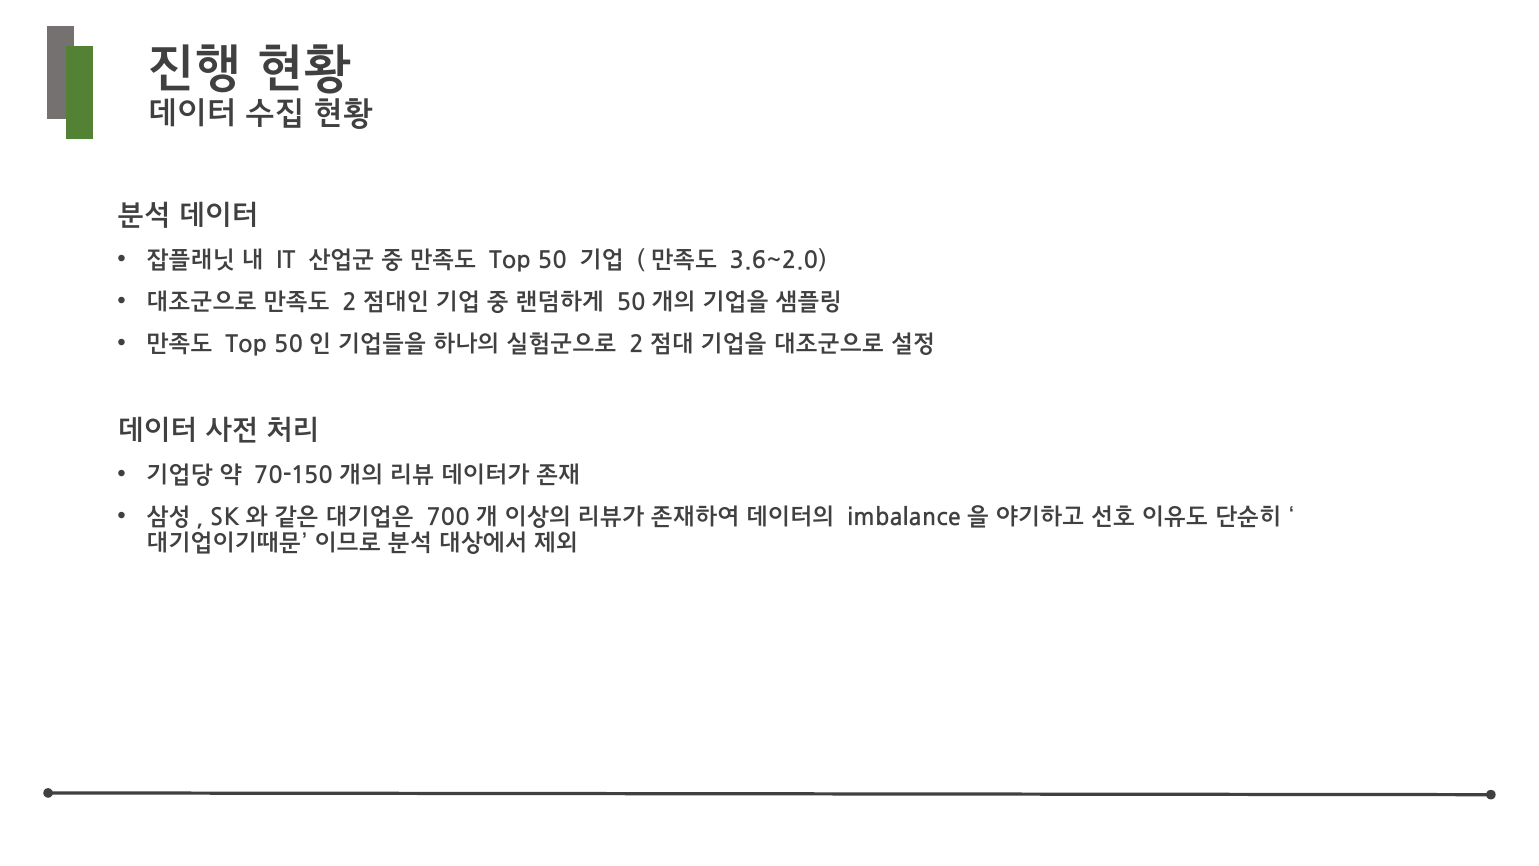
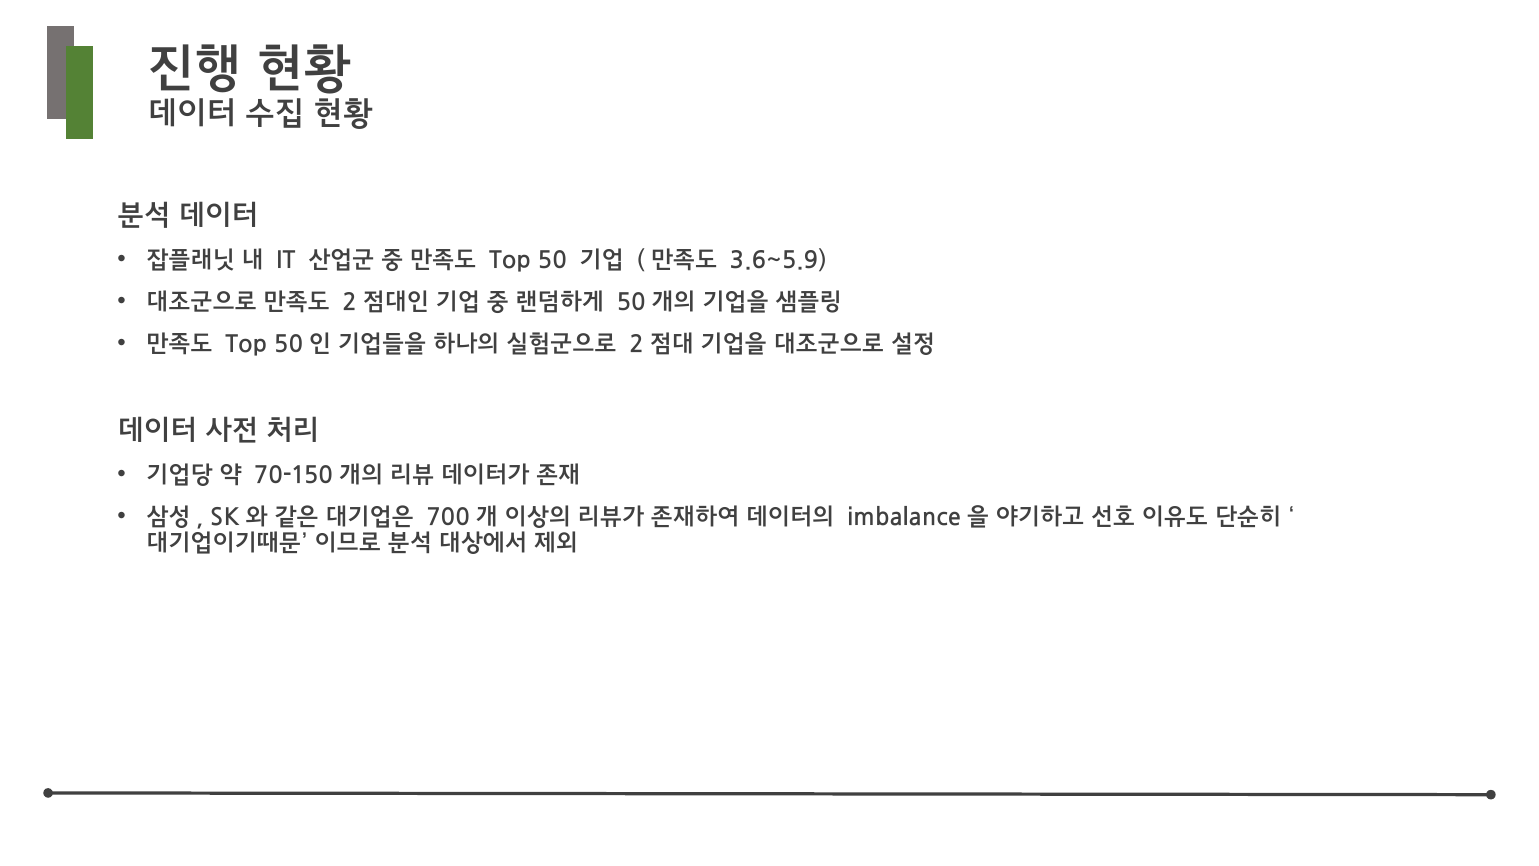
3.6~2.0: 3.6~2.0 -> 3.6~5.9 (778, 259)
